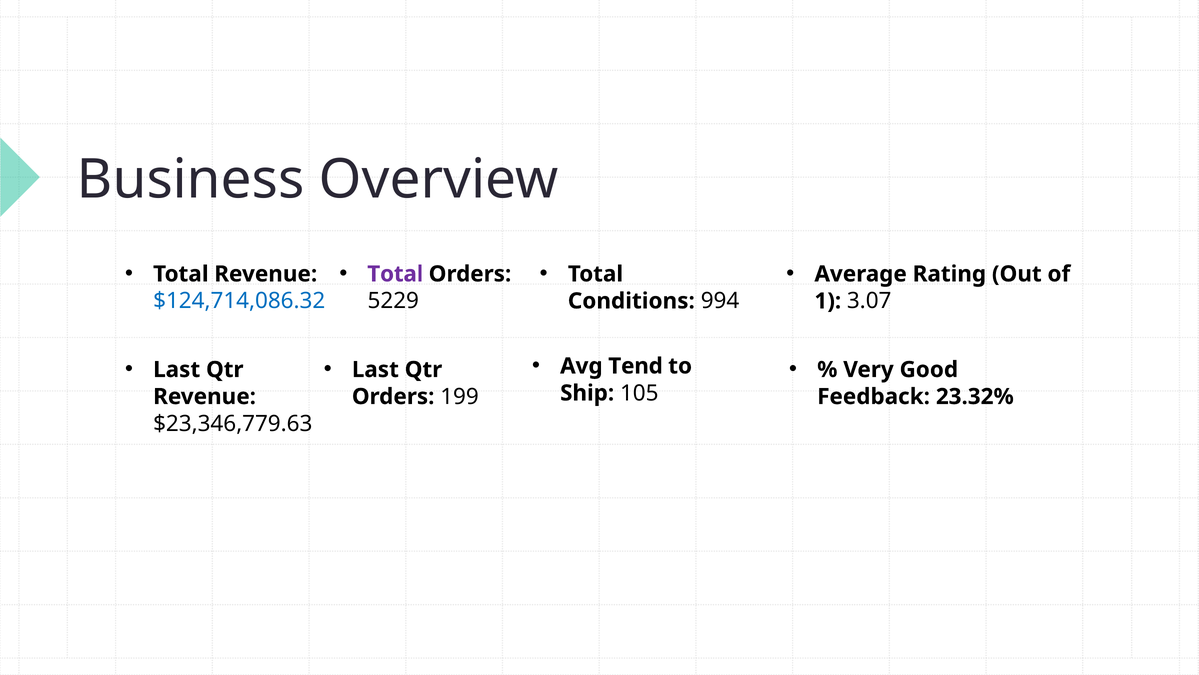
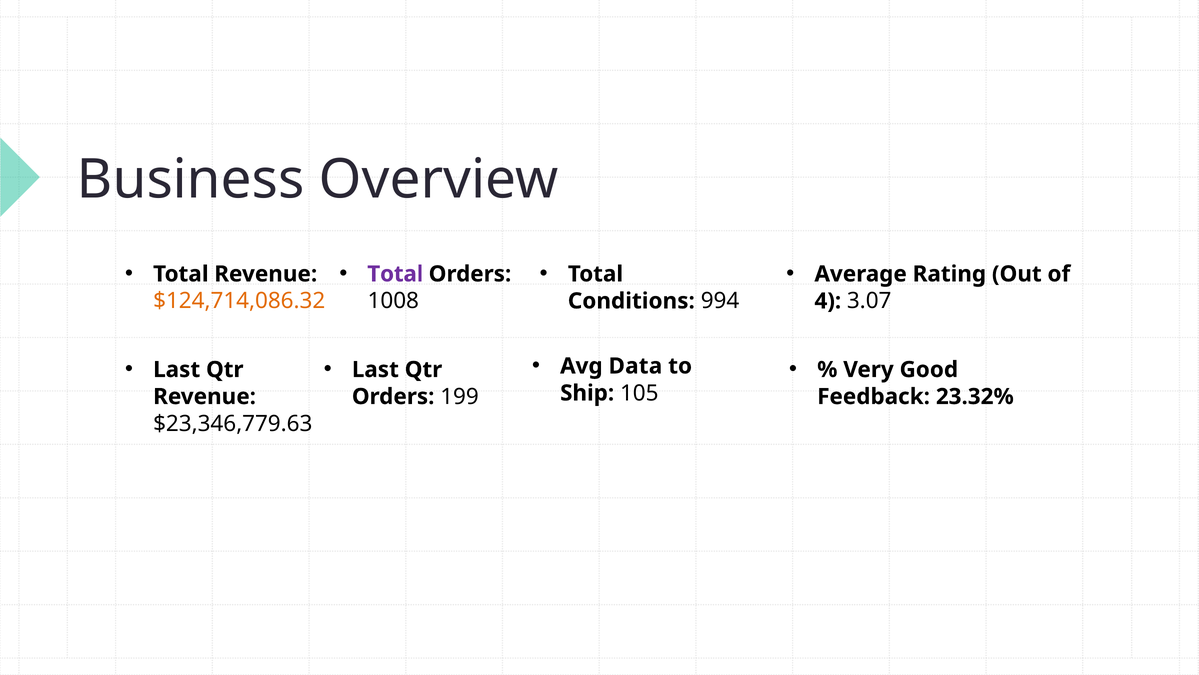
$124,714,086.32 colour: blue -> orange (239, 301)
5229: 5229 -> 1008 (393, 301)
1: 1 -> 4 (828, 301)
Tend: Tend -> Data (635, 366)
